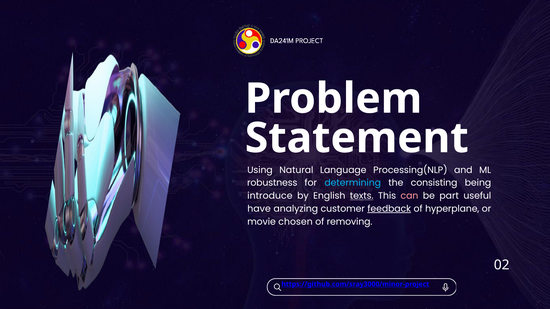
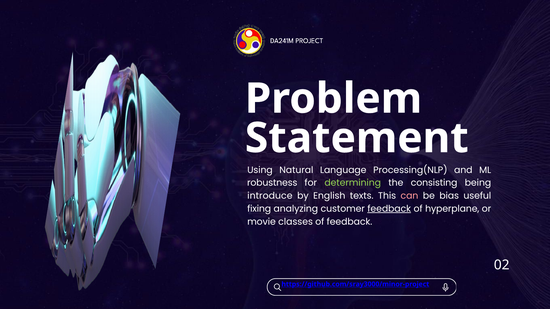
determining colour: light blue -> light green (353, 183)
texts underline: present -> none (362, 196)
part: part -> bias (449, 196)
have: have -> fixing (259, 209)
chosen: chosen -> classes (296, 222)
of removing: removing -> feedback (349, 222)
